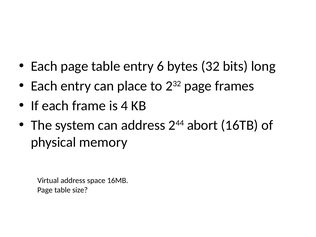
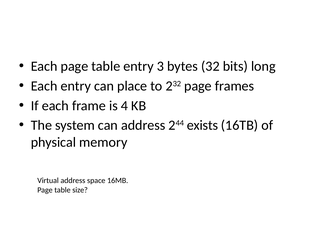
6: 6 -> 3 (160, 66)
abort: abort -> exists (202, 125)
